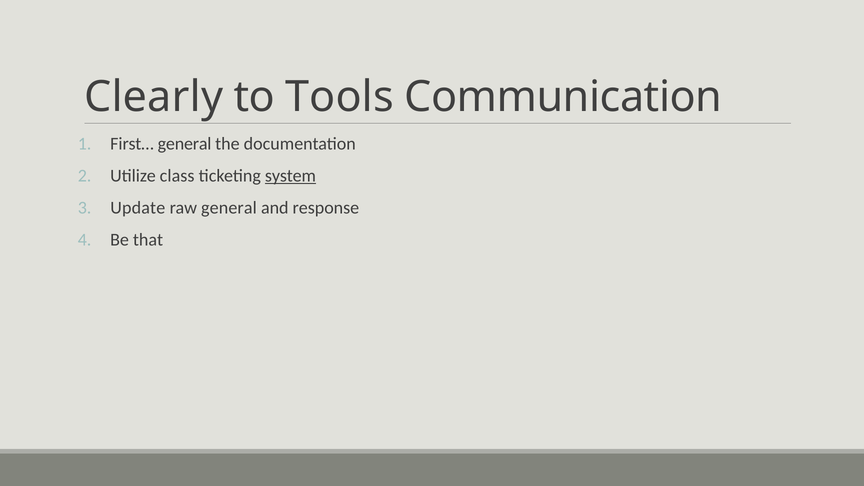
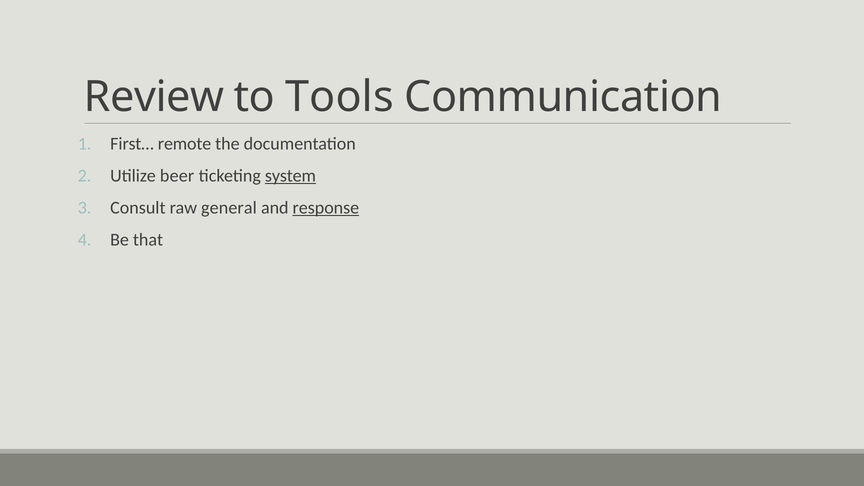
Clearly: Clearly -> Review (154, 97)
First… general: general -> remote (185, 144)
class: class -> beer (177, 176)
Update: Update -> Consult (138, 208)
response underline: none -> present (326, 208)
